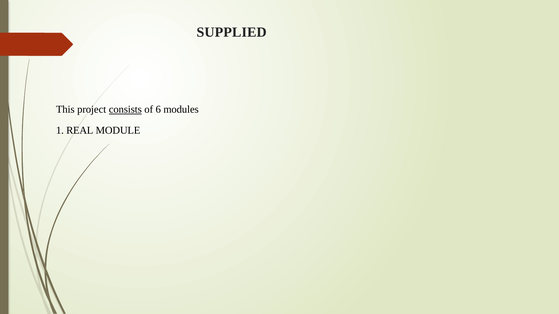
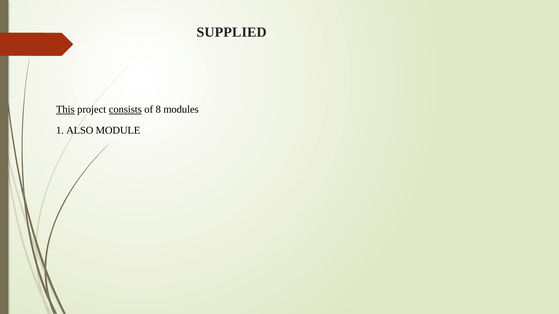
This underline: none -> present (65, 110)
6: 6 -> 8 (158, 110)
REAL: REAL -> ALSO (80, 130)
